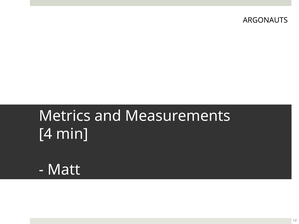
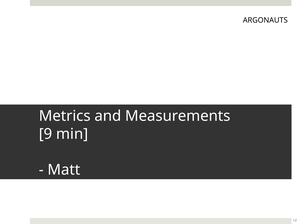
4: 4 -> 9 (46, 134)
